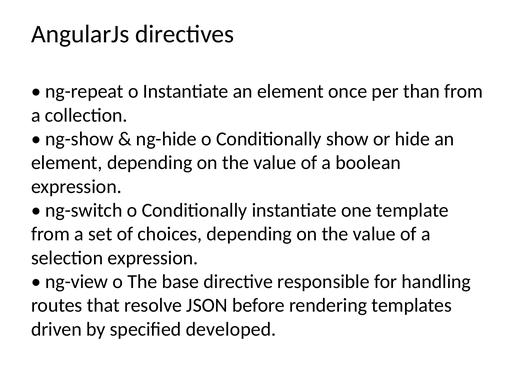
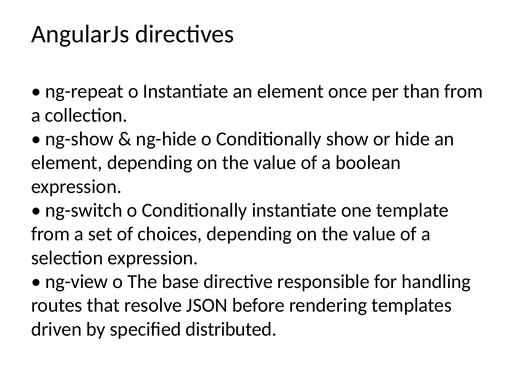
developed: developed -> distributed (231, 329)
